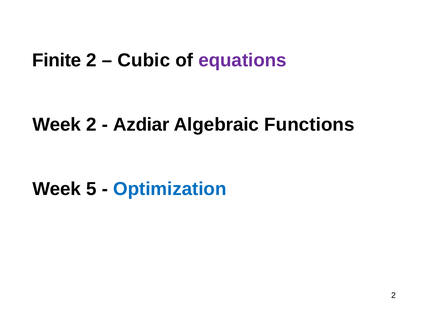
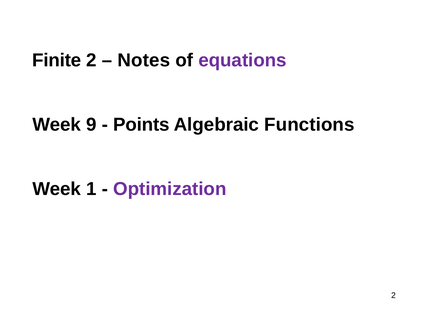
Cubic: Cubic -> Notes (144, 60)
Week 2: 2 -> 9 (91, 125)
Azdiar: Azdiar -> Points (141, 125)
5: 5 -> 1 (91, 189)
Optimization colour: blue -> purple (170, 189)
